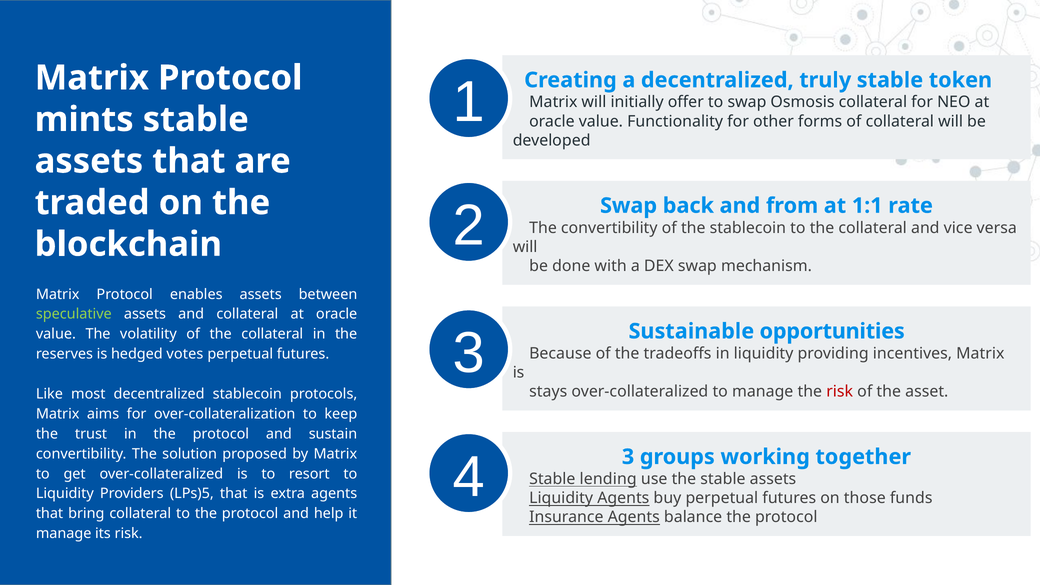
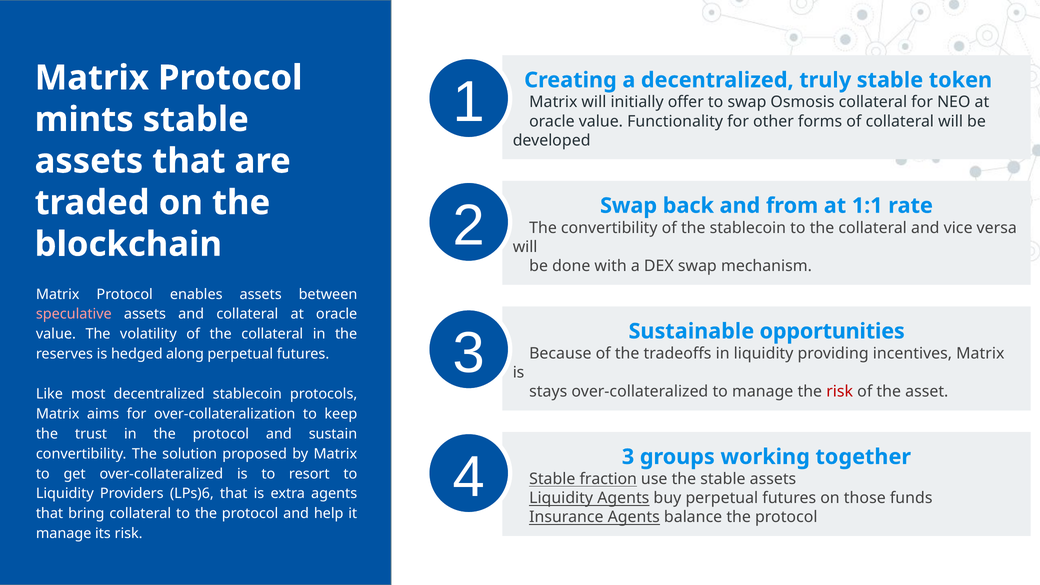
speculative colour: light green -> pink (74, 314)
votes: votes -> along (185, 354)
lending: lending -> fraction (608, 479)
LPs)5: LPs)5 -> LPs)6 (192, 494)
